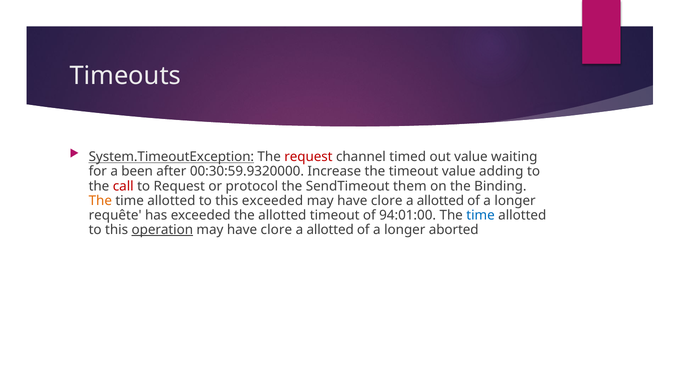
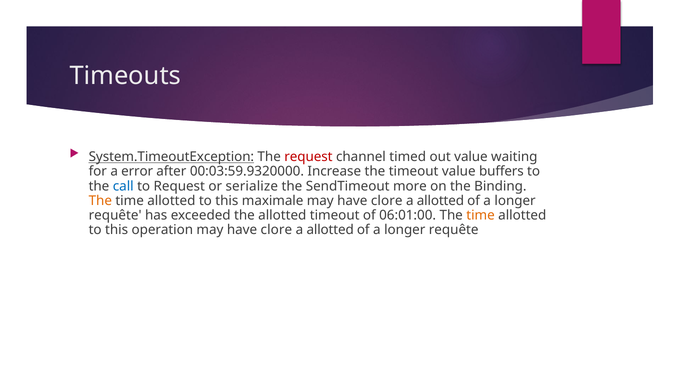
been: been -> error (137, 171)
00:30:59.9320000: 00:30:59.9320000 -> 00:03:59.9320000 (247, 171)
adding: adding -> buffers (501, 171)
call colour: red -> blue (123, 186)
protocol: protocol -> serialize (252, 186)
them: them -> more (410, 186)
this exceeded: exceeded -> maximale (273, 200)
94:01:00: 94:01:00 -> 06:01:00 (408, 215)
time colour: blue -> orange (481, 215)
operation underline: present -> none (162, 229)
aborted: aborted -> requête (454, 229)
